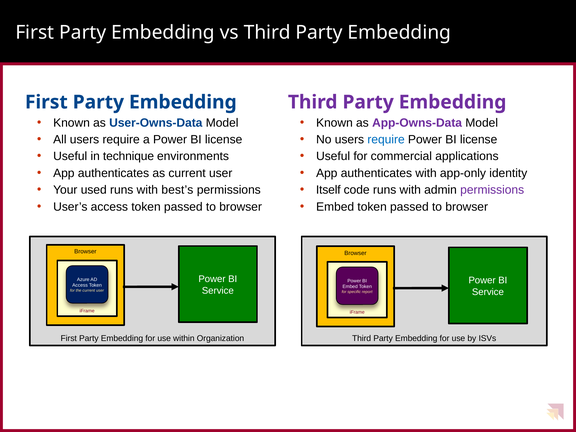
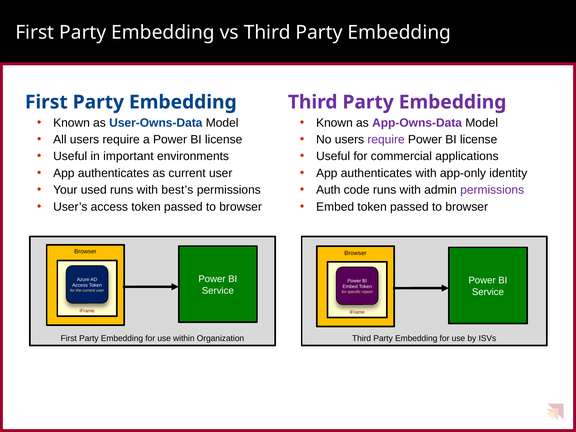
require colour: blue -> purple (386, 140)
technique: technique -> important (128, 156)
Itself: Itself -> Auth (328, 190)
